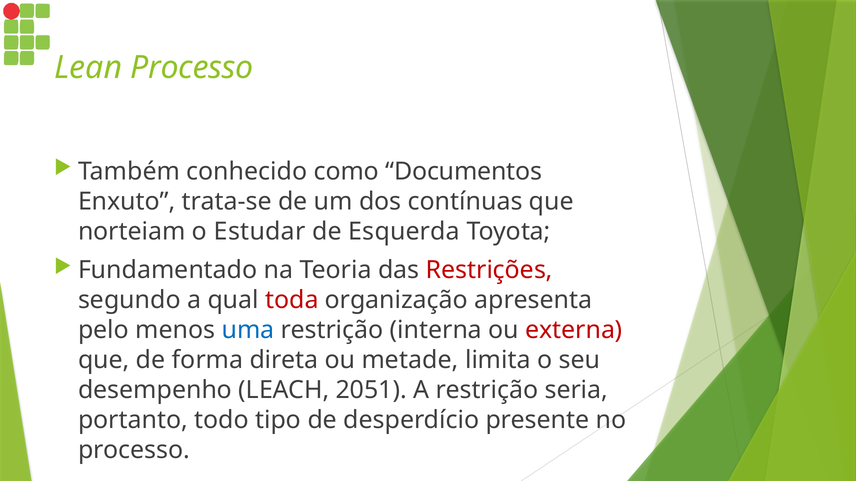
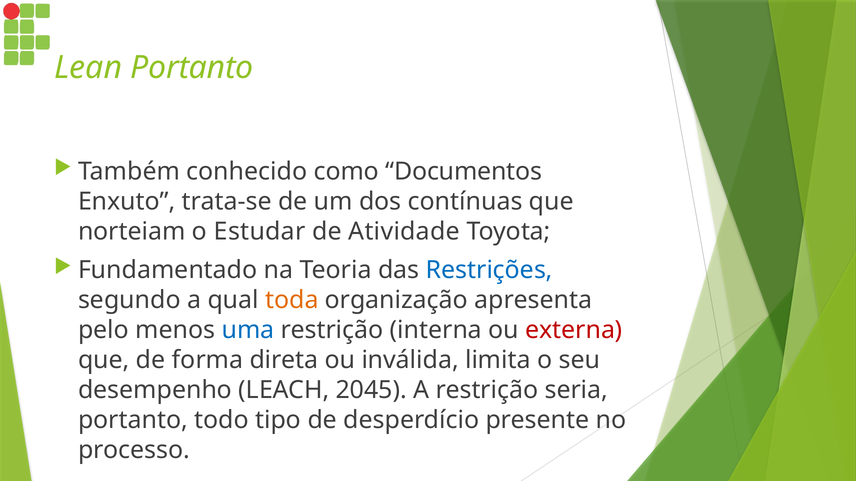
Lean Processo: Processo -> Portanto (192, 68)
Esquerda: Esquerda -> Atividade (404, 232)
Restrições colour: red -> blue (489, 270)
toda colour: red -> orange (292, 300)
metade: metade -> inválida (410, 360)
2051: 2051 -> 2045 (371, 390)
